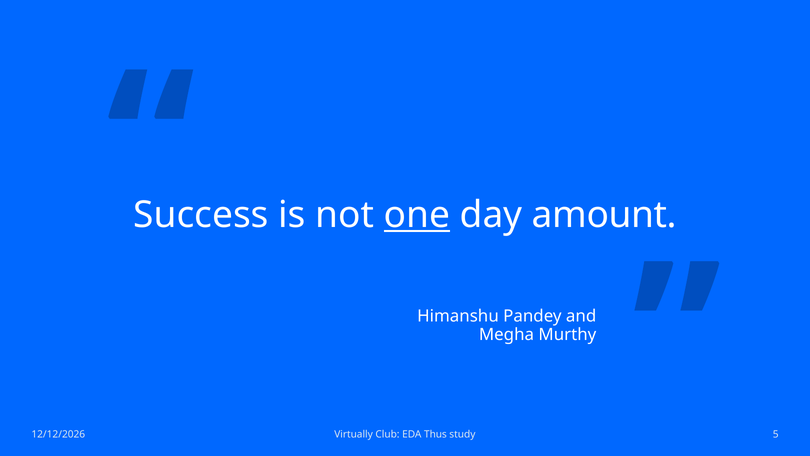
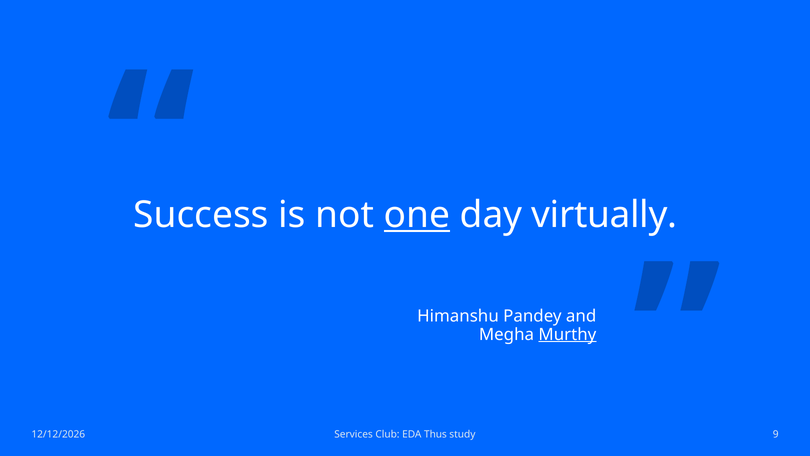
amount: amount -> virtually (604, 215)
Murthy underline: none -> present (567, 334)
Virtually: Virtually -> Services (354, 434)
5: 5 -> 9 (776, 434)
